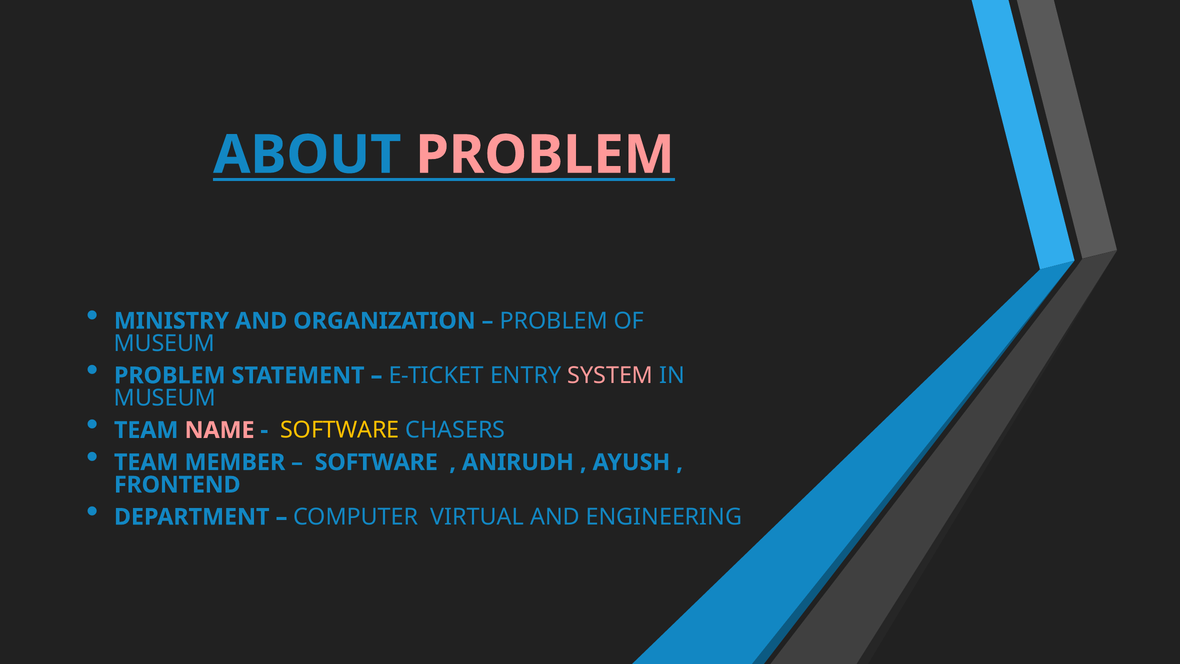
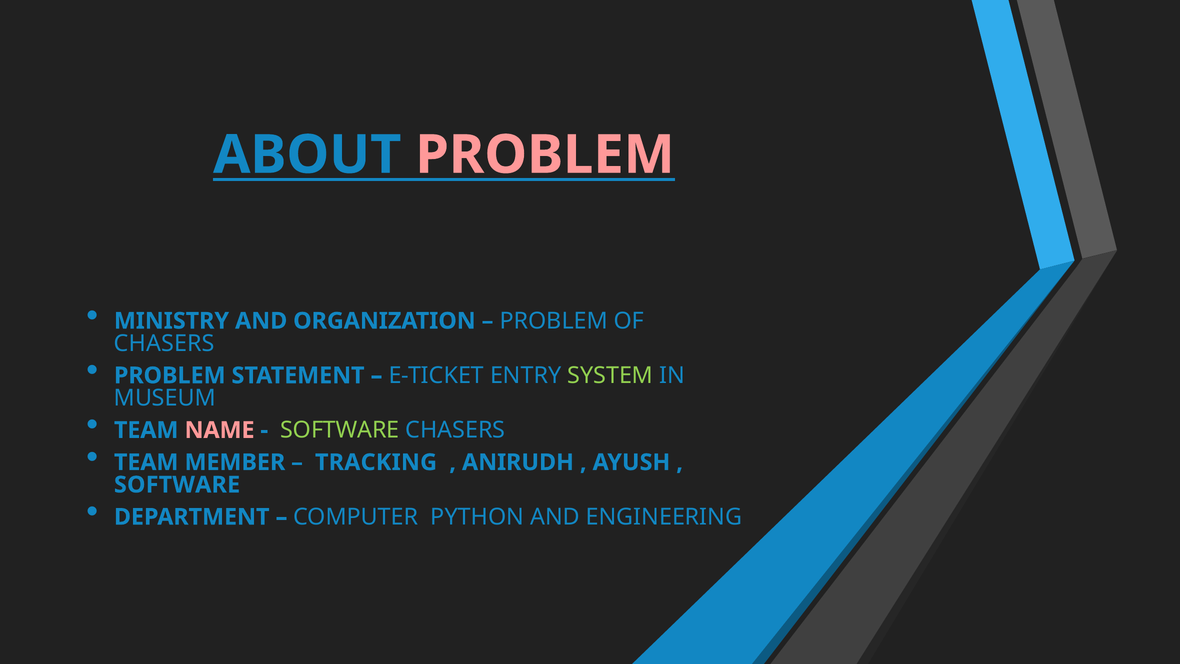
MUSEUM: MUSEUM -> CHASERS (164, 343)
SYSTEM colour: pink -> light green (610, 375)
SOFTWARE colour: yellow -> light green (340, 430)
SOFTWARE: SOFTWARE -> TRACKING (376, 462)
FRONTEND: FRONTEND -> SOFTWARE (177, 485)
VIRTUAL: VIRTUAL -> PYTHON (477, 517)
